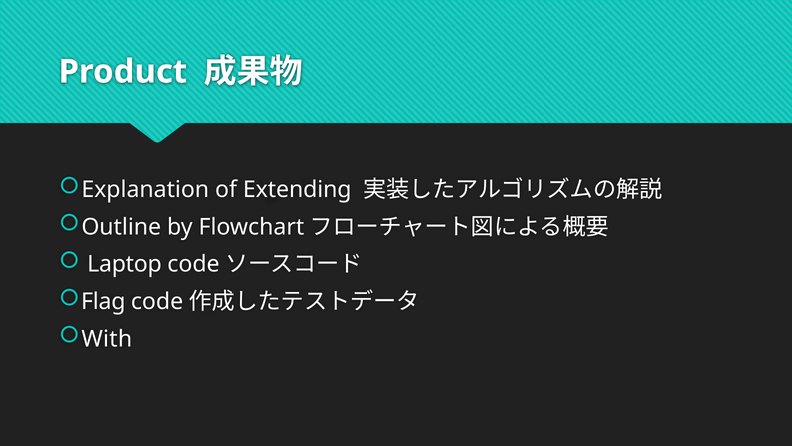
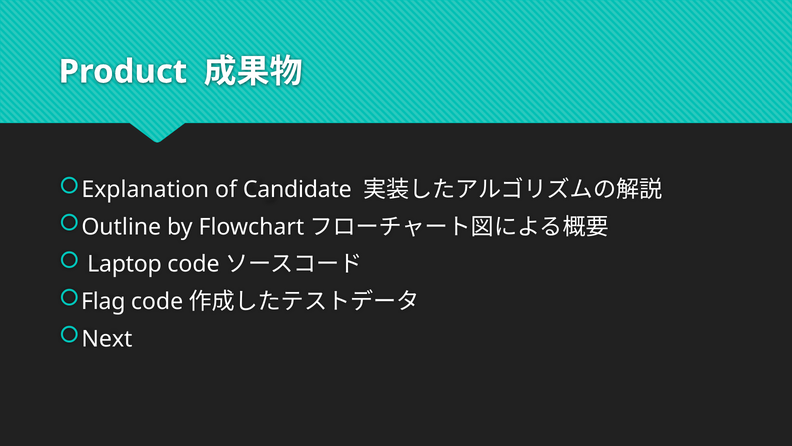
Extending: Extending -> Candidate (297, 190)
With: With -> Next (107, 339)
